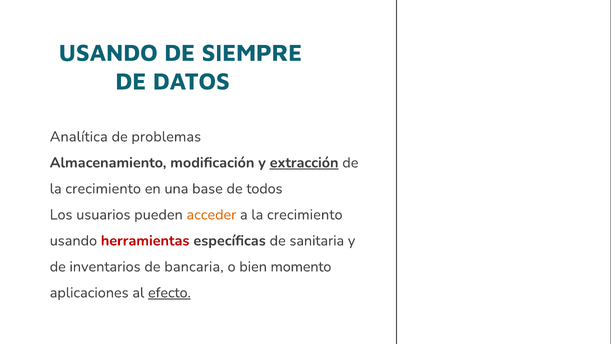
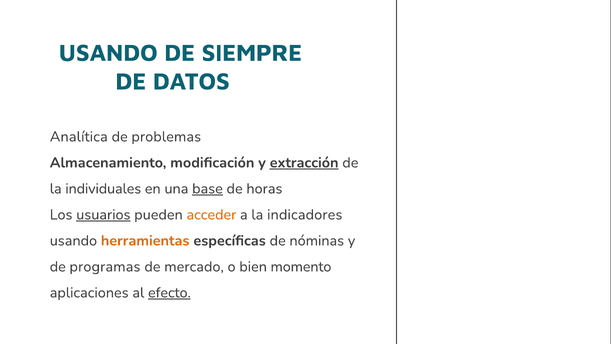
crecimiento: crecimiento -> individuales (103, 188)
base underline: none -> present (207, 188)
todos: todos -> horas (264, 188)
usuarios underline: none -> present (103, 214)
a la crecimiento: crecimiento -> indicadores (305, 214)
herramientas colour: red -> orange (145, 240)
sanitaria: sanitaria -> nóminas (317, 240)
inventarios: inventarios -> programas (105, 266)
bancaria: bancaria -> mercado (194, 266)
